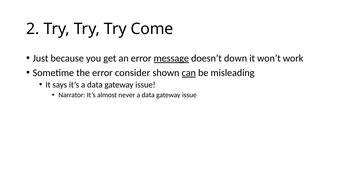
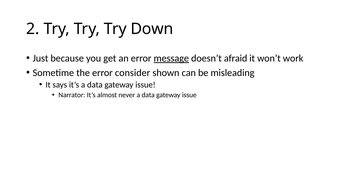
Come: Come -> Down (152, 29)
down: down -> afraid (236, 58)
can underline: present -> none (189, 73)
